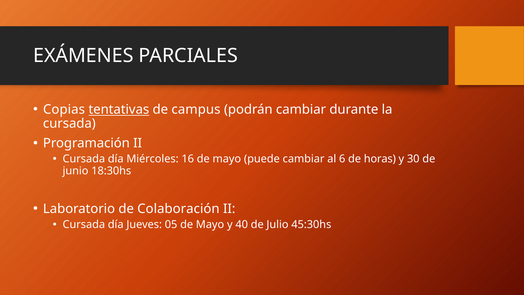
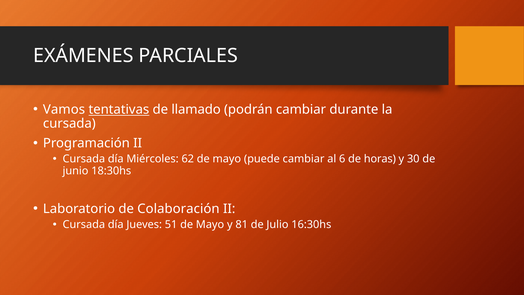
Copias: Copias -> Vamos (64, 109)
campus: campus -> llamado (196, 109)
16: 16 -> 62 (188, 159)
05: 05 -> 51 (171, 224)
40: 40 -> 81 (242, 224)
45:30hs: 45:30hs -> 16:30hs (311, 224)
